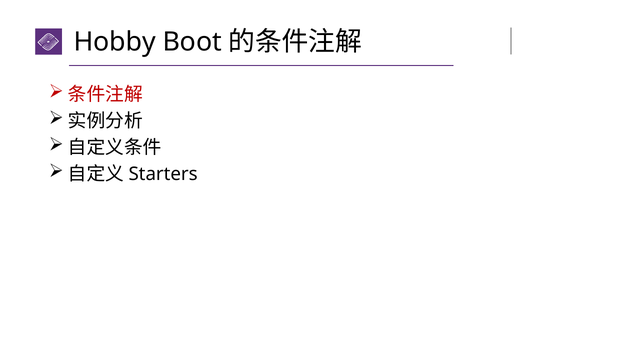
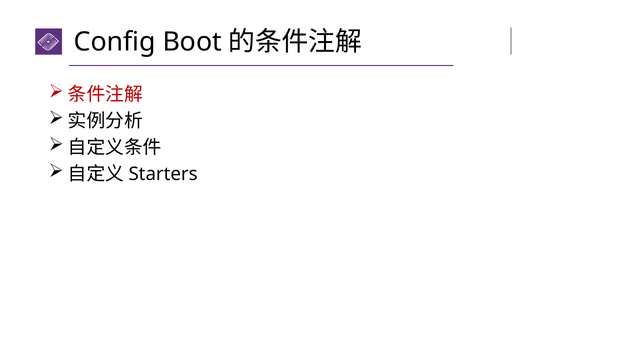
Hobby: Hobby -> Config (115, 42)
